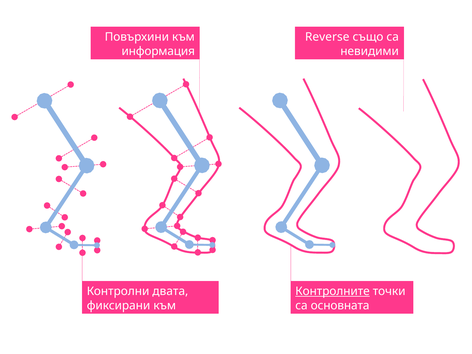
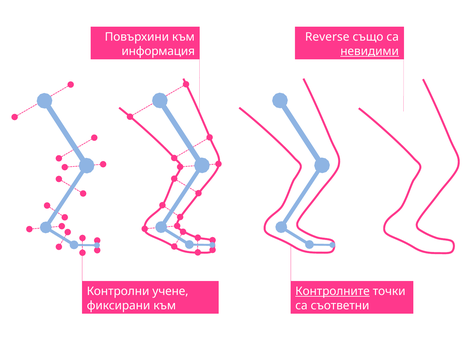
невидими underline: none -> present (370, 51)
двата: двата -> учене (170, 291)
основната: основната -> съответни (340, 305)
